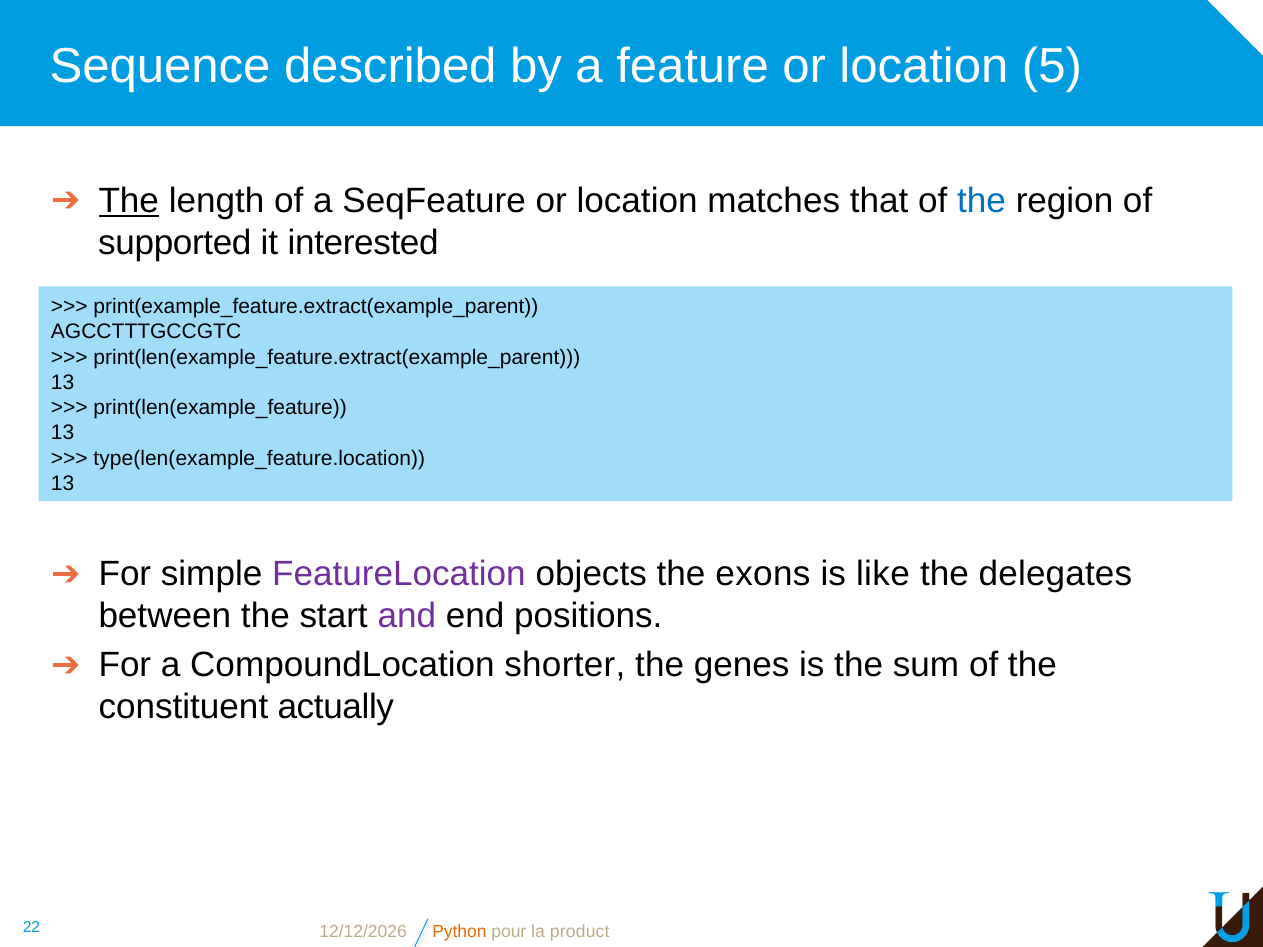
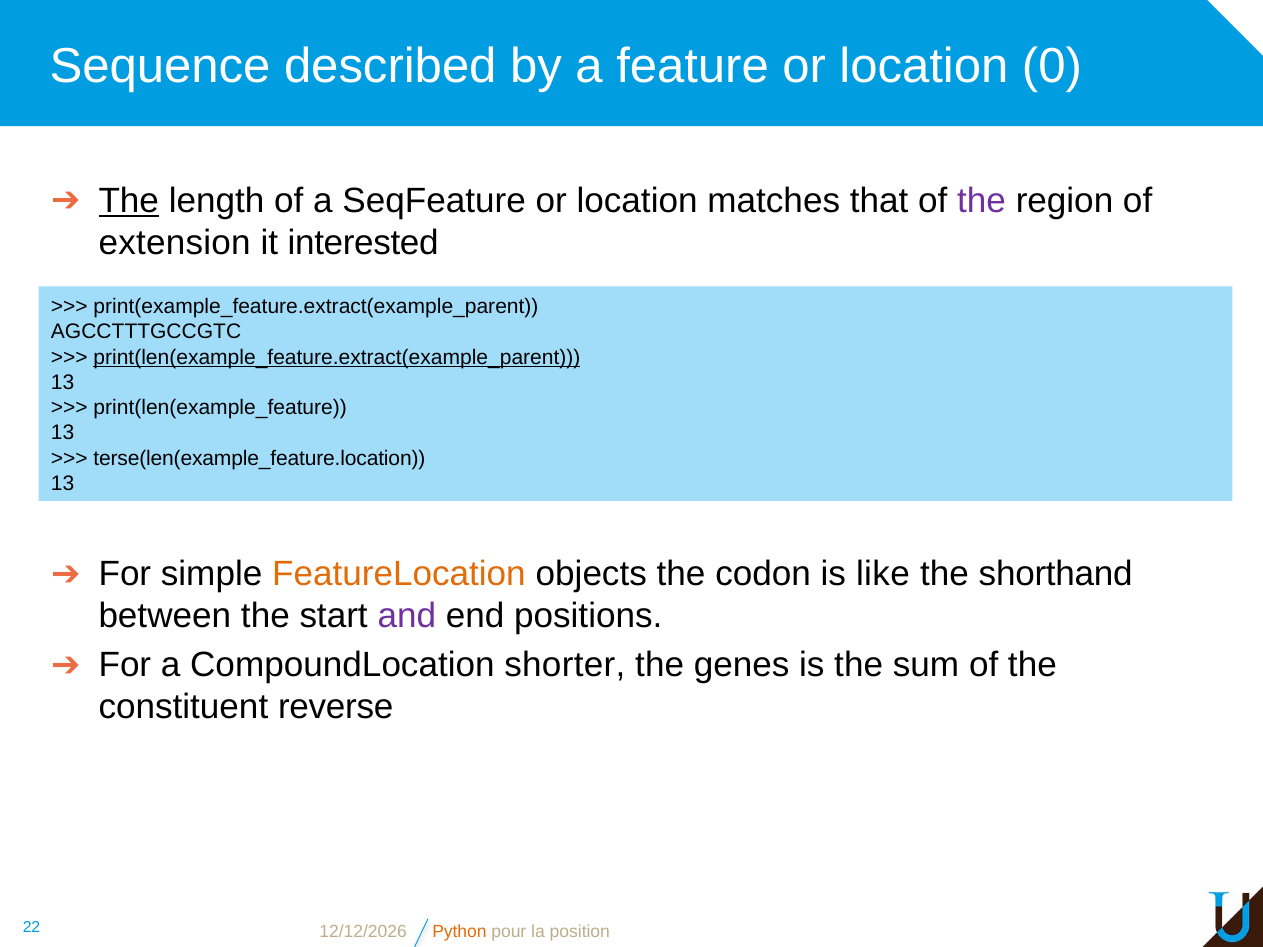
5: 5 -> 0 (1052, 66)
the colour: blue -> purple (981, 201)
supported: supported -> extension (175, 243)
print(len(example_feature.extract(example_parent underline: none -> present (337, 357)
type(len(example_feature.location: type(len(example_feature.location -> terse(len(example_feature.location (259, 458)
FeatureLocation colour: purple -> orange (399, 574)
exons: exons -> codon (763, 574)
delegates: delegates -> shorthand (1056, 574)
actually: actually -> reverse (336, 708)
product: product -> position (580, 932)
